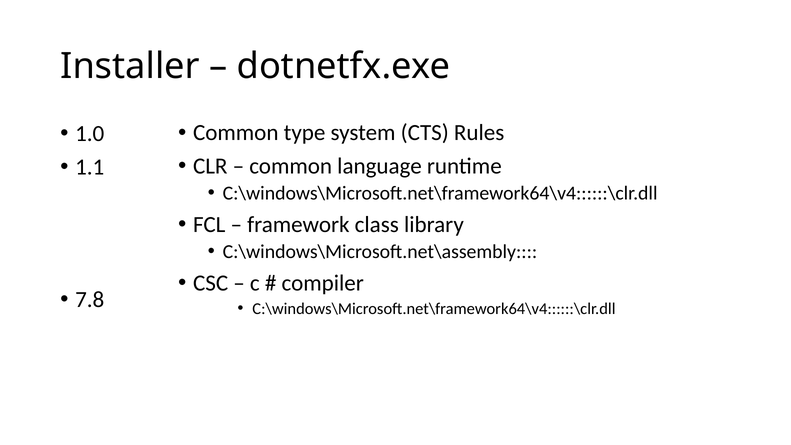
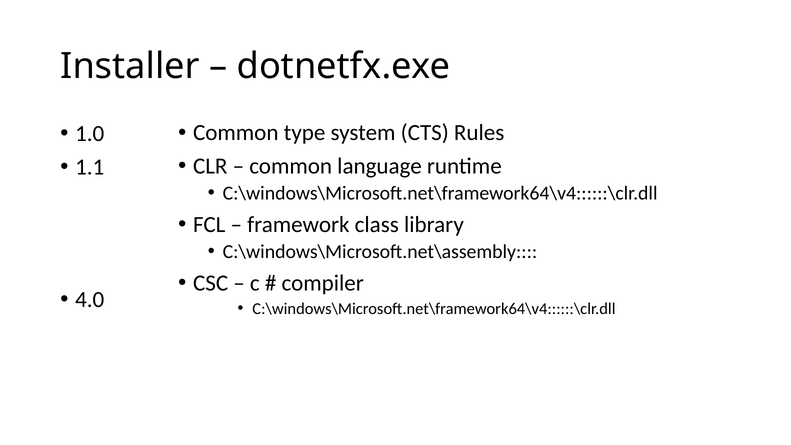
7.8: 7.8 -> 4.0 (90, 300)
